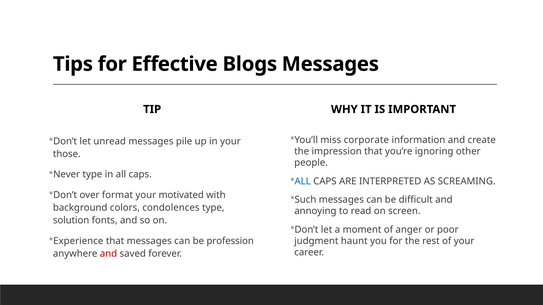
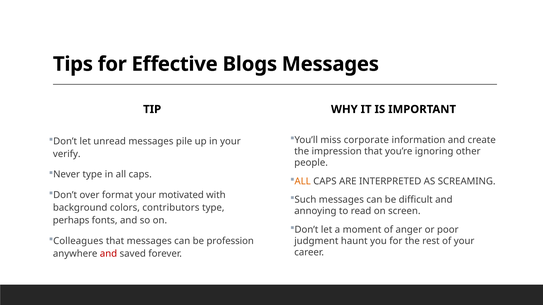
those: those -> verify (67, 154)
ALL colour: blue -> orange (303, 181)
condolences: condolences -> contributors (171, 208)
solution: solution -> perhaps (71, 221)
Experience: Experience -> Colleagues (78, 241)
